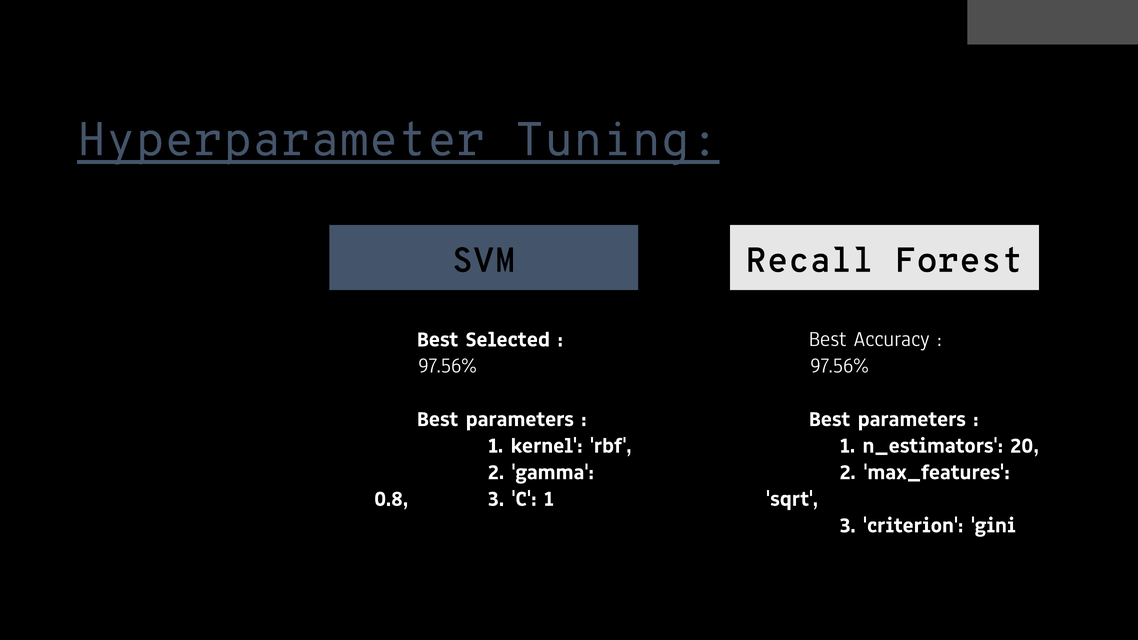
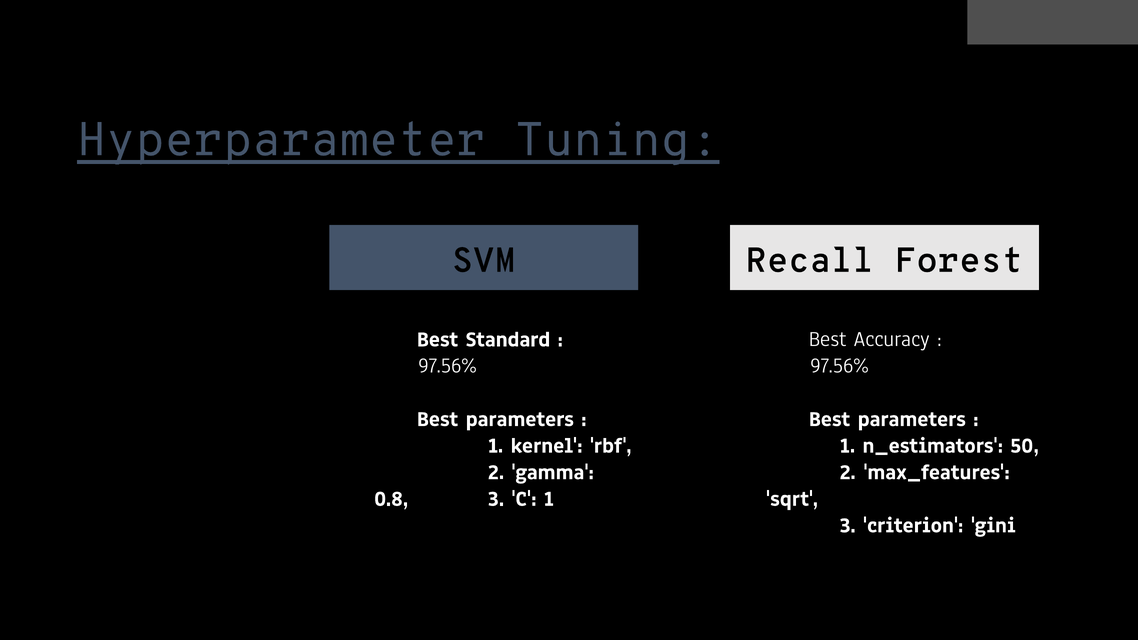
Selected: Selected -> Standard (508, 339)
20: 20 -> 50 (1025, 445)
